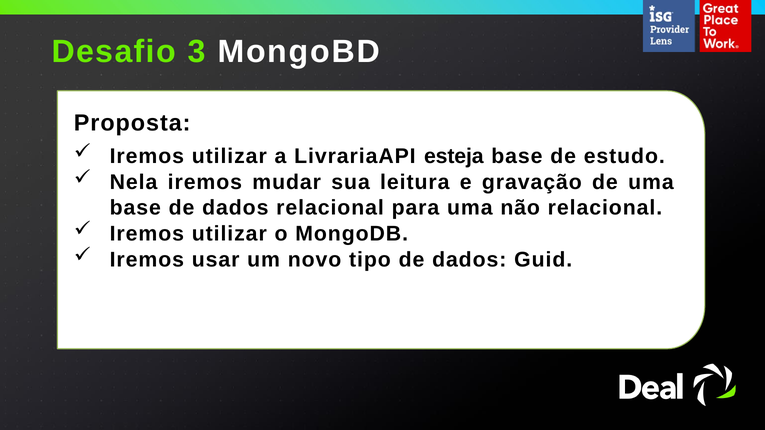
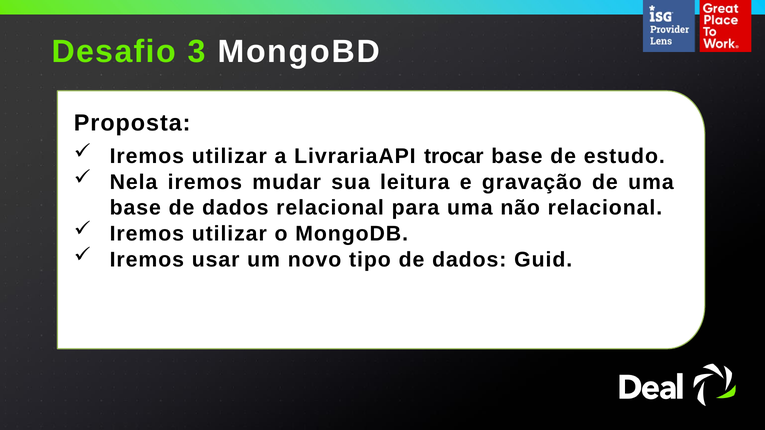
esteja: esteja -> trocar (454, 156)
